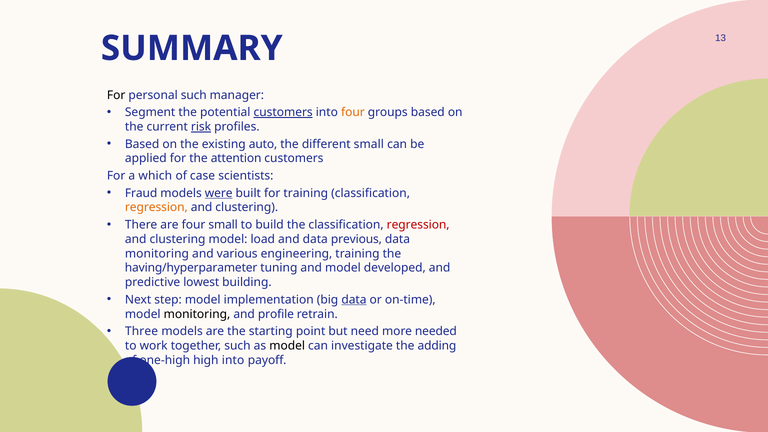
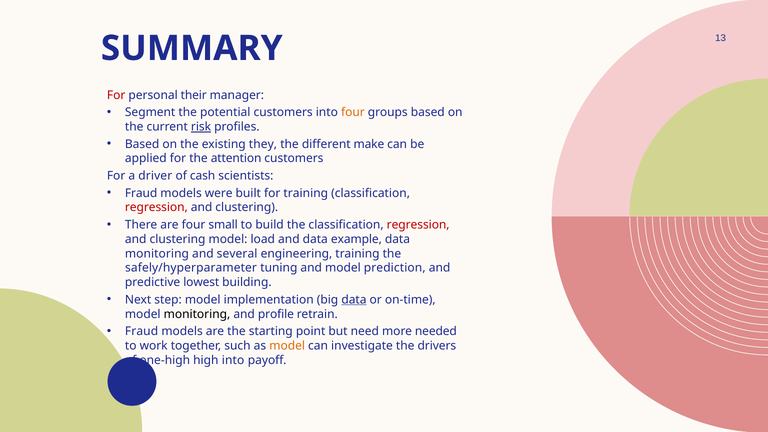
For colour: black -> red (116, 95)
personal such: such -> their (194, 95)
customers underline: present -> none (283, 112)
auto: auto -> they (263, 144)
different small: small -> make (369, 144)
which: which -> driver (155, 176)
case: case -> cash (203, 176)
were underline: present -> none (219, 193)
regression colour: orange -> red (156, 207)
previous: previous -> example (356, 239)
various: various -> several (237, 254)
having/hyperparameter: having/hyperparameter -> safely/hyperparameter (191, 268)
developed: developed -> prediction (395, 268)
Three: Three -> Fraud (142, 331)
model colour: black -> orange (287, 346)
adding: adding -> drivers (437, 346)
